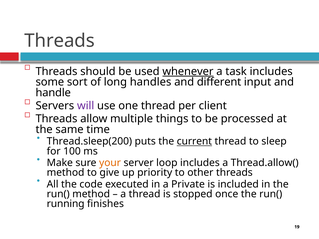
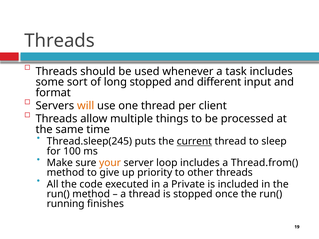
whenever underline: present -> none (188, 71)
long handles: handles -> stopped (151, 82)
handle: handle -> format (53, 93)
will colour: purple -> orange (86, 106)
Thread.sleep(200: Thread.sleep(200 -> Thread.sleep(245 (89, 142)
Thread.allow(: Thread.allow( -> Thread.from( (265, 163)
